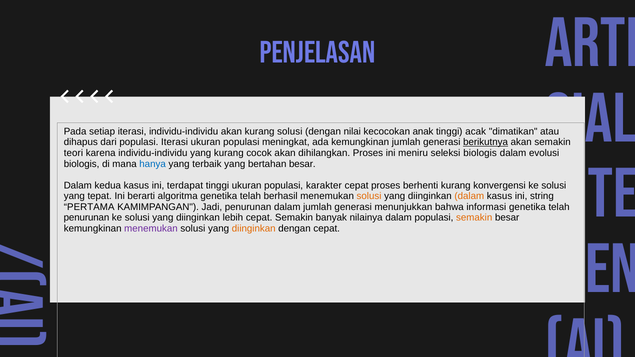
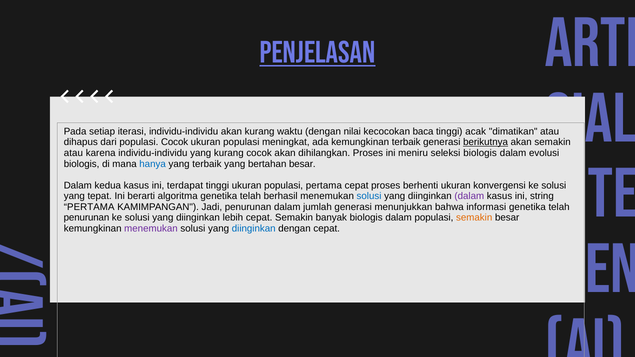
penjelasan underline: none -> present (317, 52)
kurang solusi: solusi -> waktu (290, 131)
anak: anak -> baca (423, 131)
populasi Iterasi: Iterasi -> Cocok (175, 142)
kemungkinan jumlah: jumlah -> terbaik (406, 142)
teori: teori -> atau (73, 153)
populasi karakter: karakter -> pertama (324, 185)
berhenti kurang: kurang -> ukuran (456, 185)
solusi colour: orange -> blue (369, 196)
dalam colour: orange -> purple (469, 196)
banyak nilainya: nilainya -> biologis (366, 218)
diinginkan colour: orange -> blue (254, 229)
